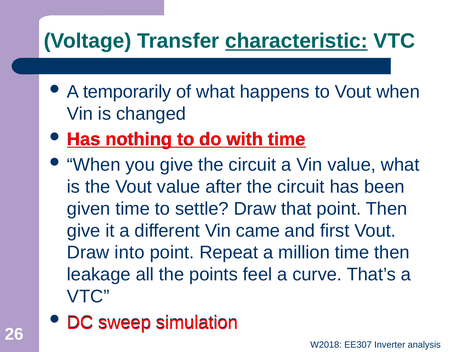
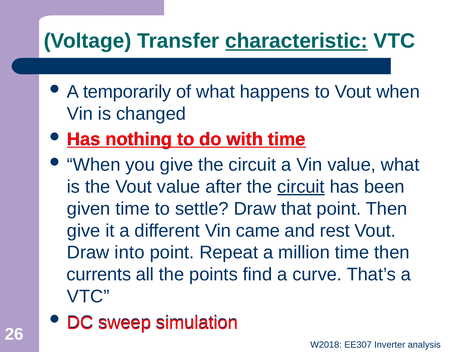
circuit underline: none -> present (301, 187)
first: first -> rest (335, 231)
leakage: leakage -> currents (99, 274)
feel: feel -> find (258, 274)
